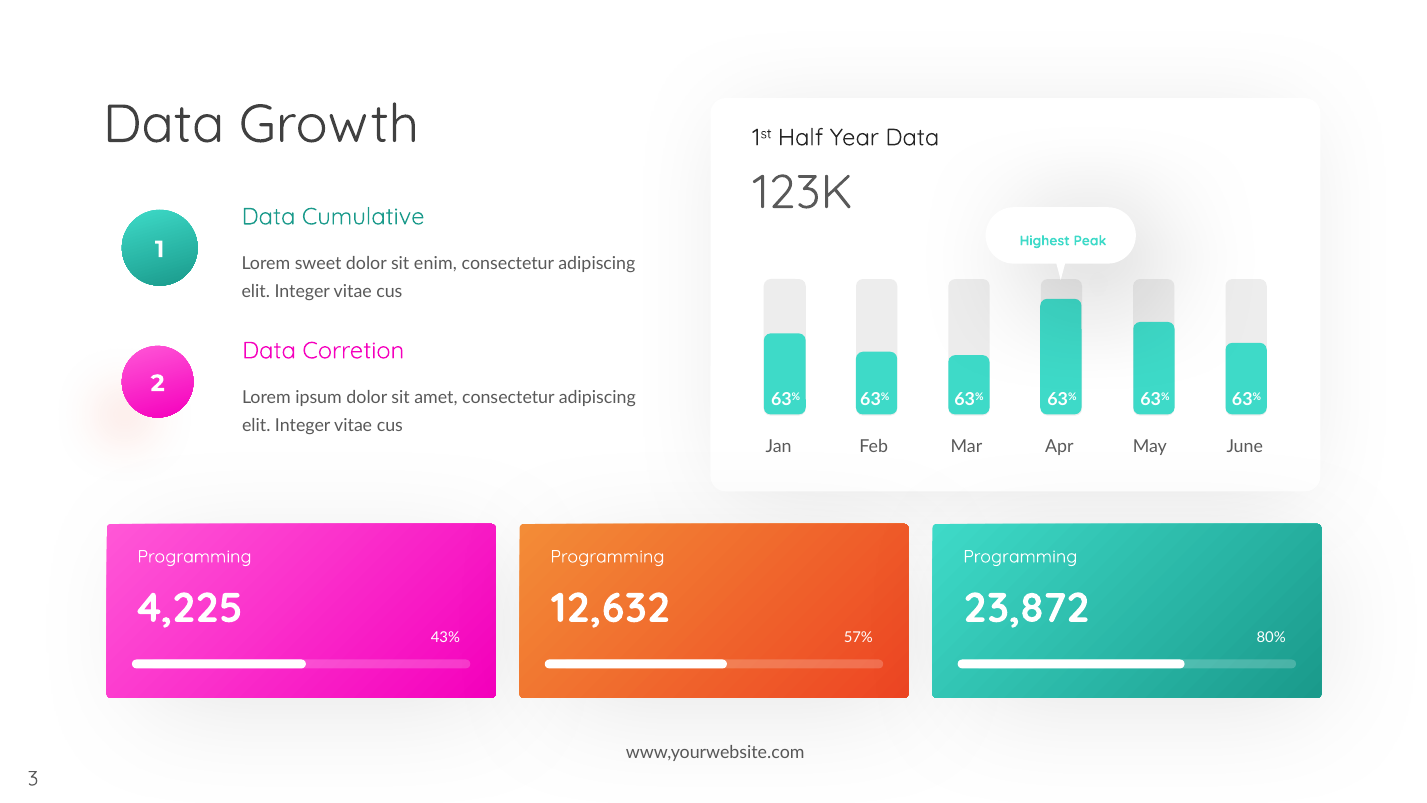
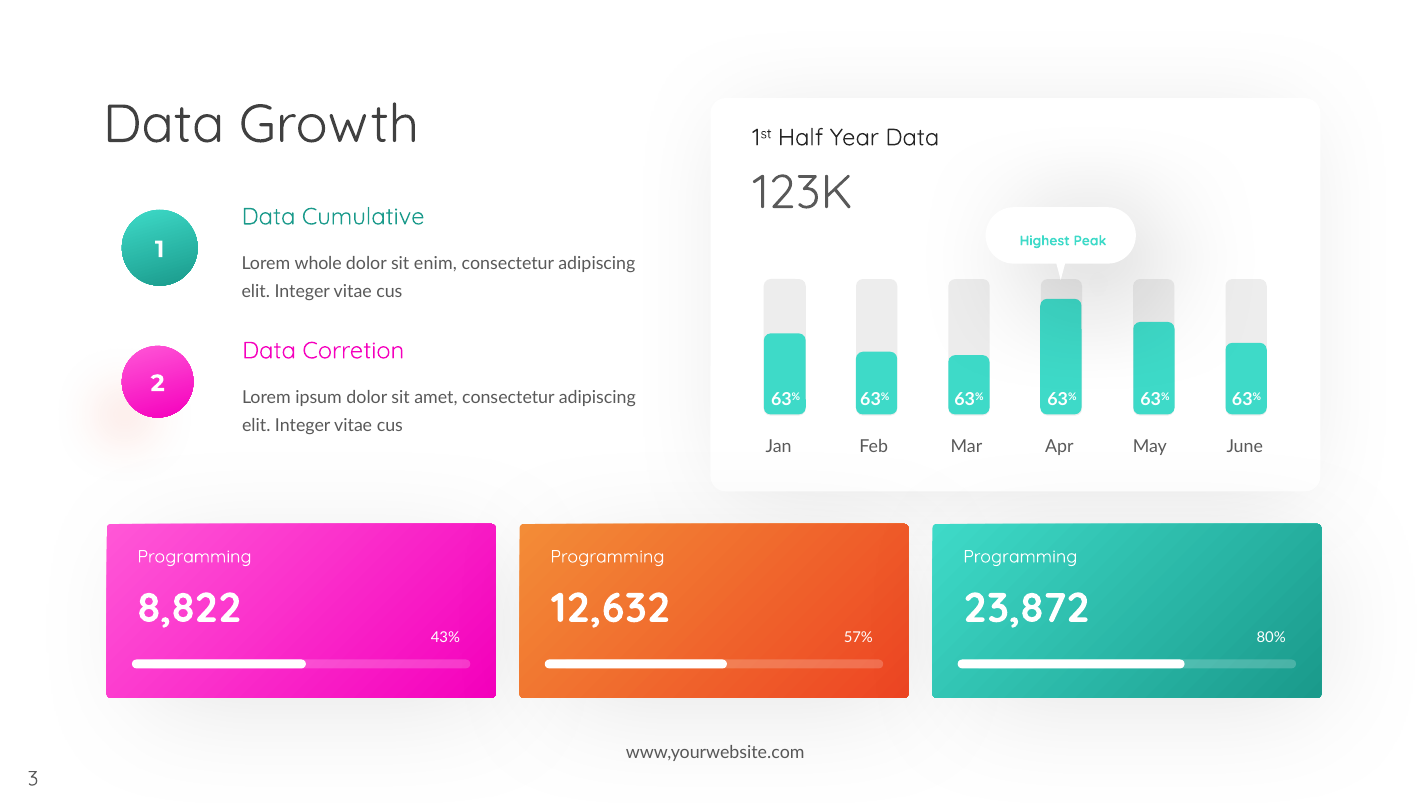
sweet: sweet -> whole (318, 264)
4,225: 4,225 -> 8,822 (190, 608)
